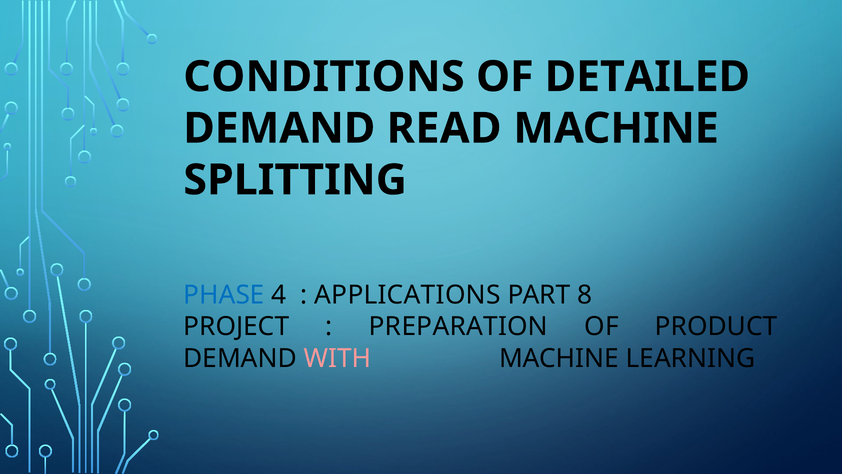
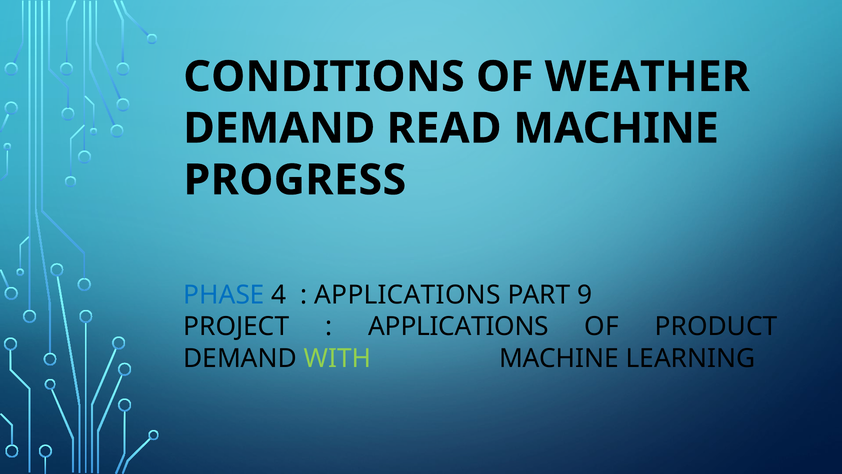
DETAILED: DETAILED -> WEATHER (647, 77)
SPLITTING: SPLITTING -> PROGRESS (295, 180)
8: 8 -> 9 (585, 295)
PREPARATION: PREPARATION -> APPLICATIONS (459, 327)
WITH colour: pink -> light green (337, 358)
